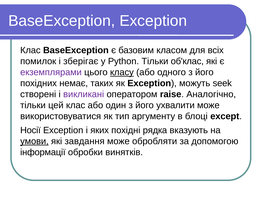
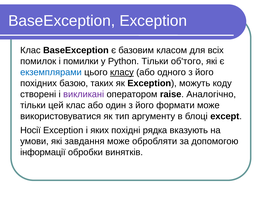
зберігає: зберігає -> помилки (81, 61)
об'клас: об'клас -> об'того (187, 61)
екземплярами colour: purple -> blue (51, 72)
немає: немає -> базою (74, 83)
seek: seek -> коду (222, 83)
ухвалити: ухвалити -> формати (175, 105)
умови underline: present -> none (34, 141)
